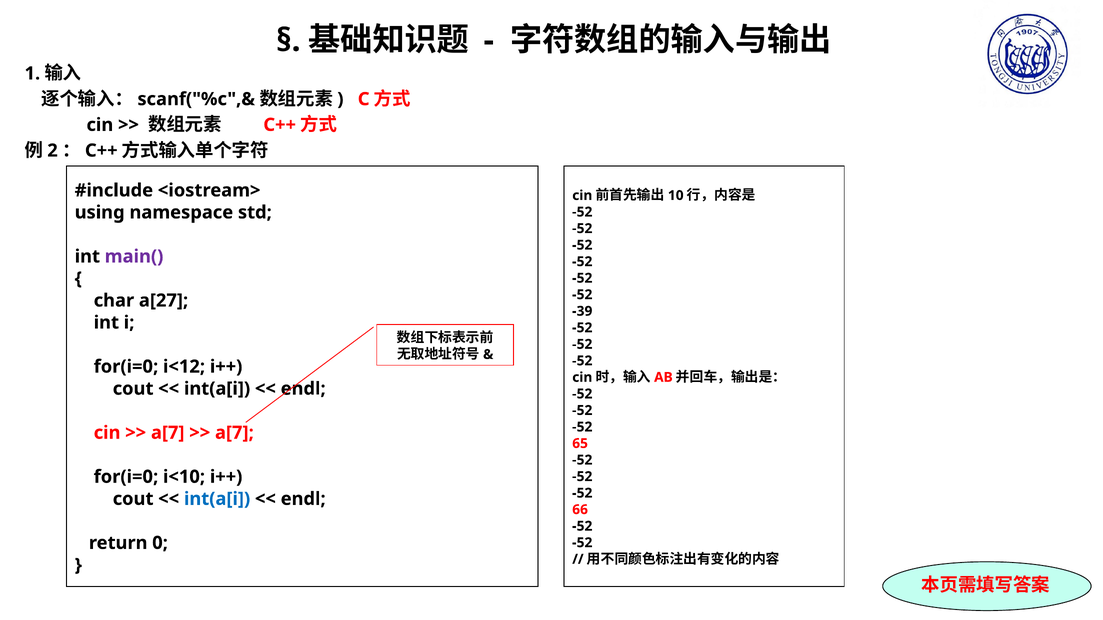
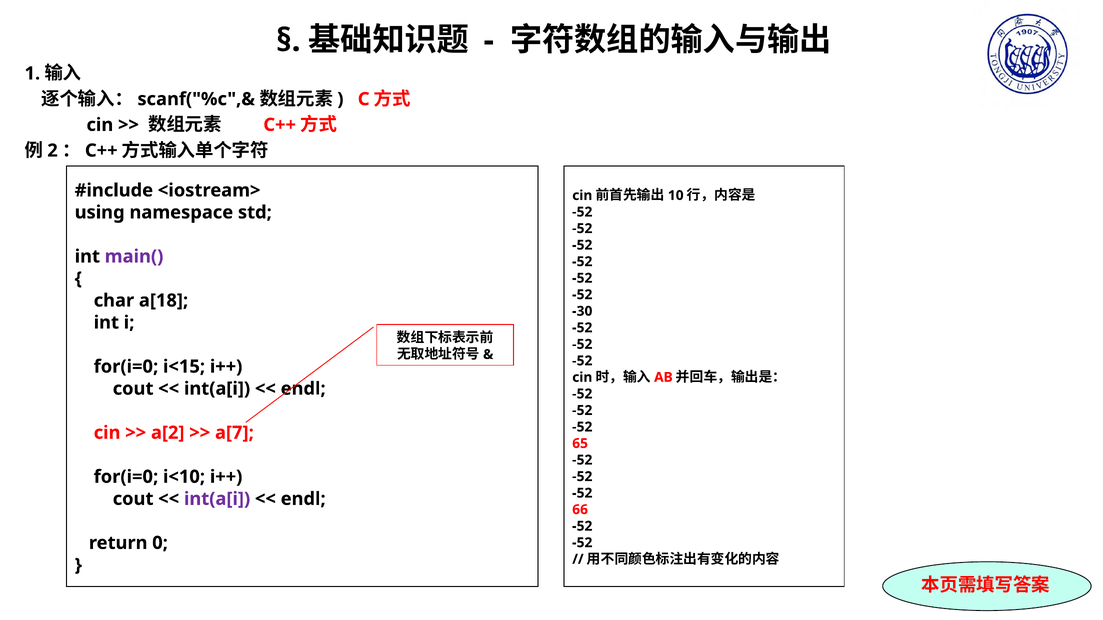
a[27: a[27 -> a[18 (164, 301)
-39: -39 -> -30 (582, 311)
i<12: i<12 -> i<15 (184, 367)
a[7: a[7 -> a[2 (168, 433)
int(a[i colour: blue -> purple (217, 499)
